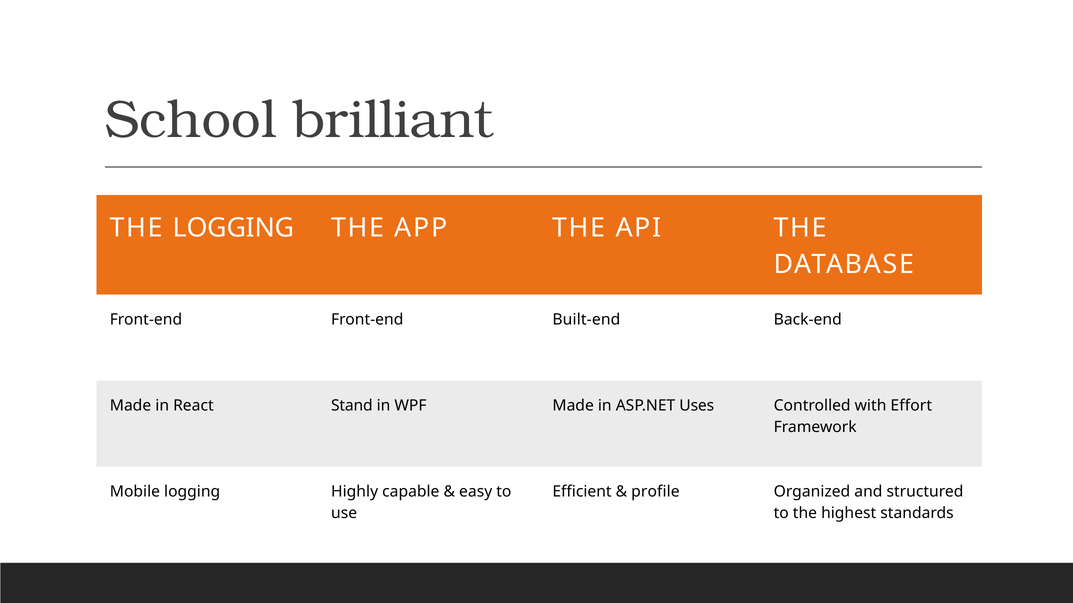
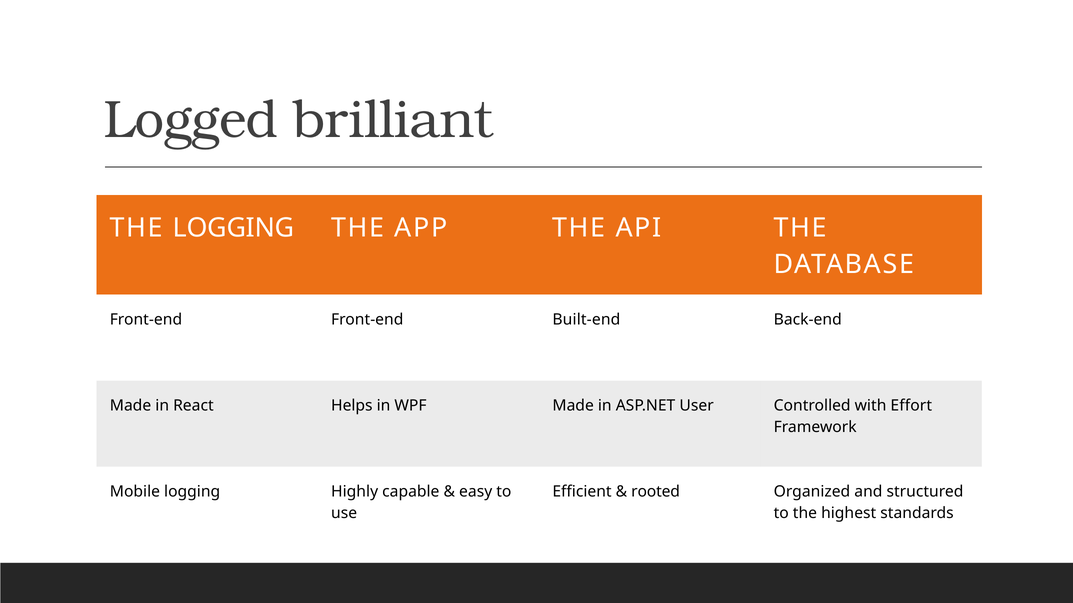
School: School -> Logged (191, 120)
Stand: Stand -> Helps (352, 406)
Uses: Uses -> User (697, 406)
profile: profile -> rooted (656, 492)
